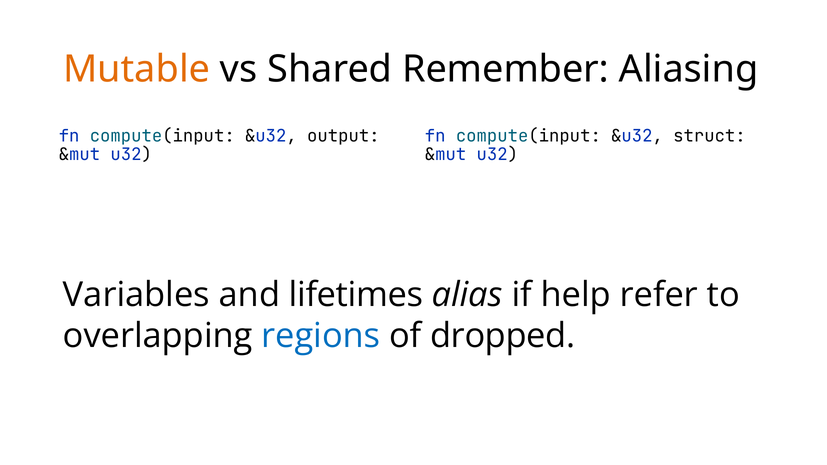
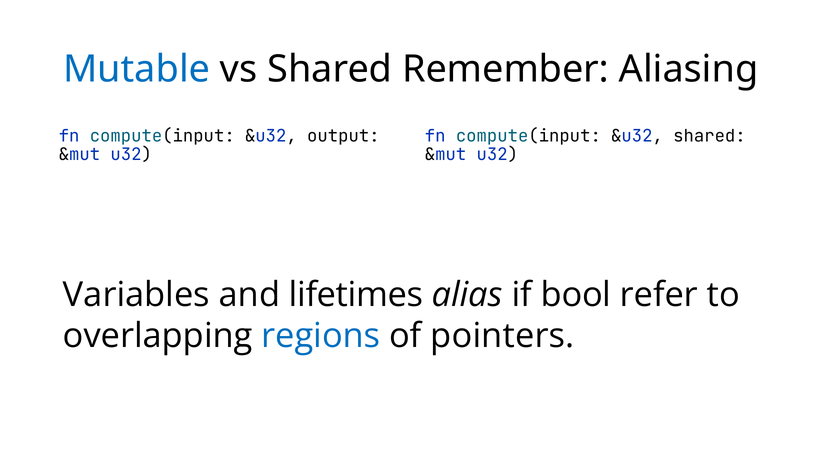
Mutable colour: orange -> blue (137, 69)
&u32 struct: struct -> shared (709, 136)
help: help -> bool (576, 295)
dropped: dropped -> pointers (502, 336)
